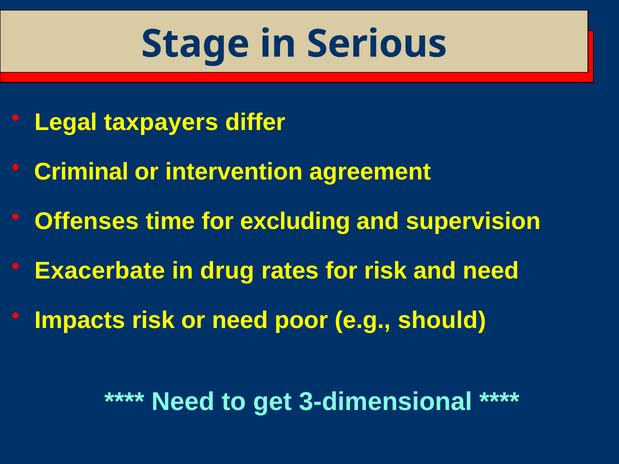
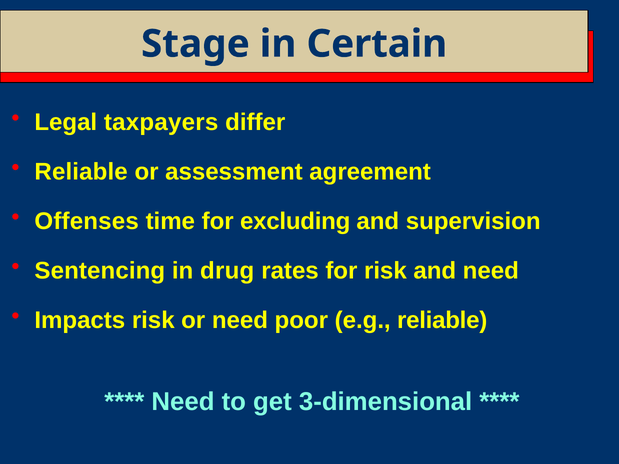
Serious: Serious -> Certain (377, 44)
Criminal: Criminal -> Reliable (81, 172)
intervention: intervention -> assessment (234, 172)
Exacerbate: Exacerbate -> Sentencing (100, 271)
e.g should: should -> reliable (442, 321)
